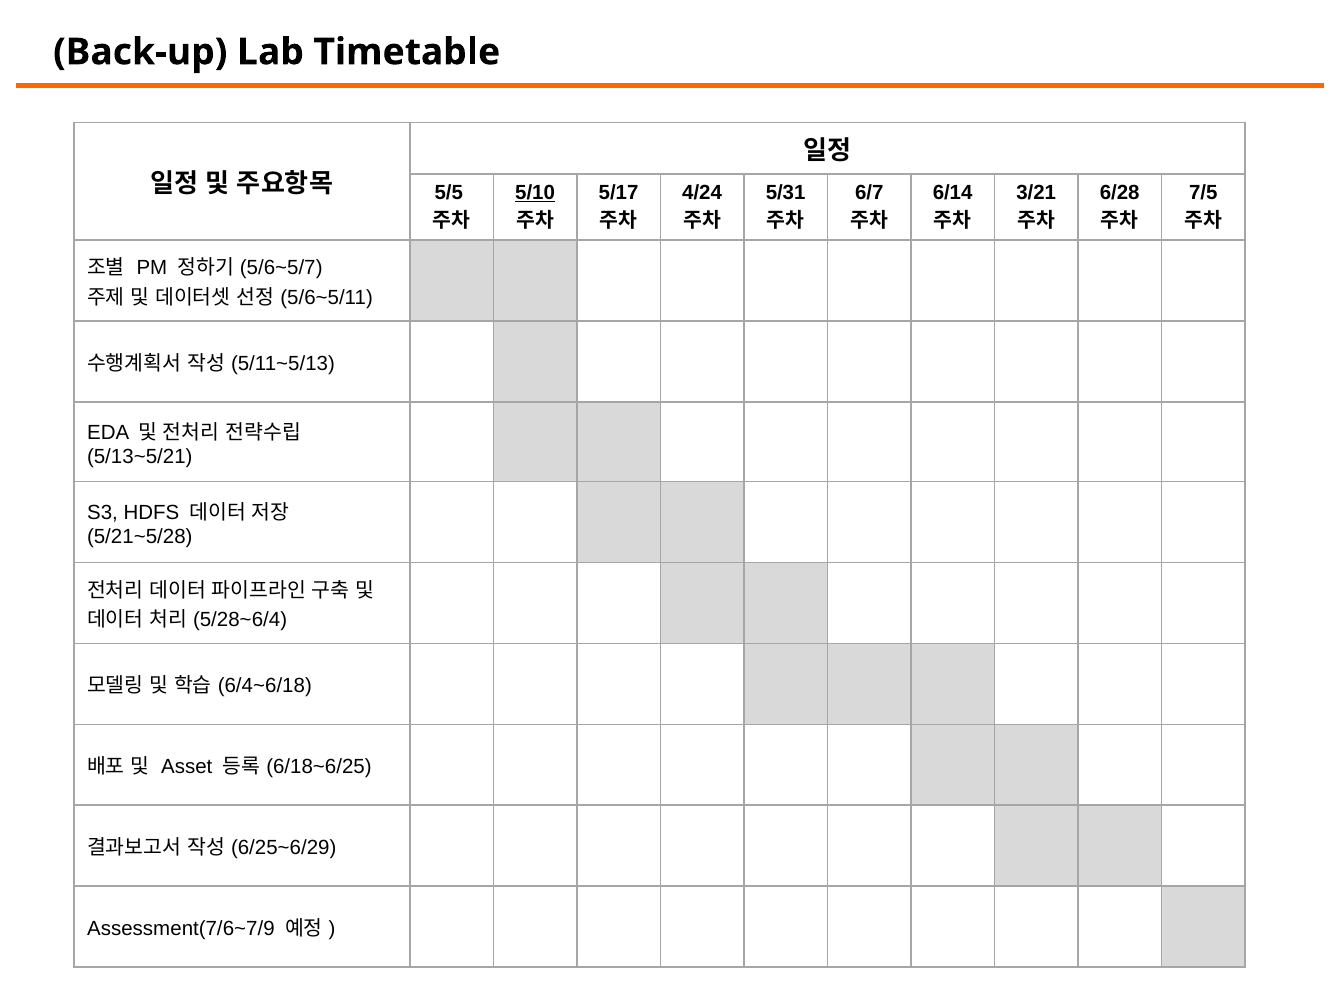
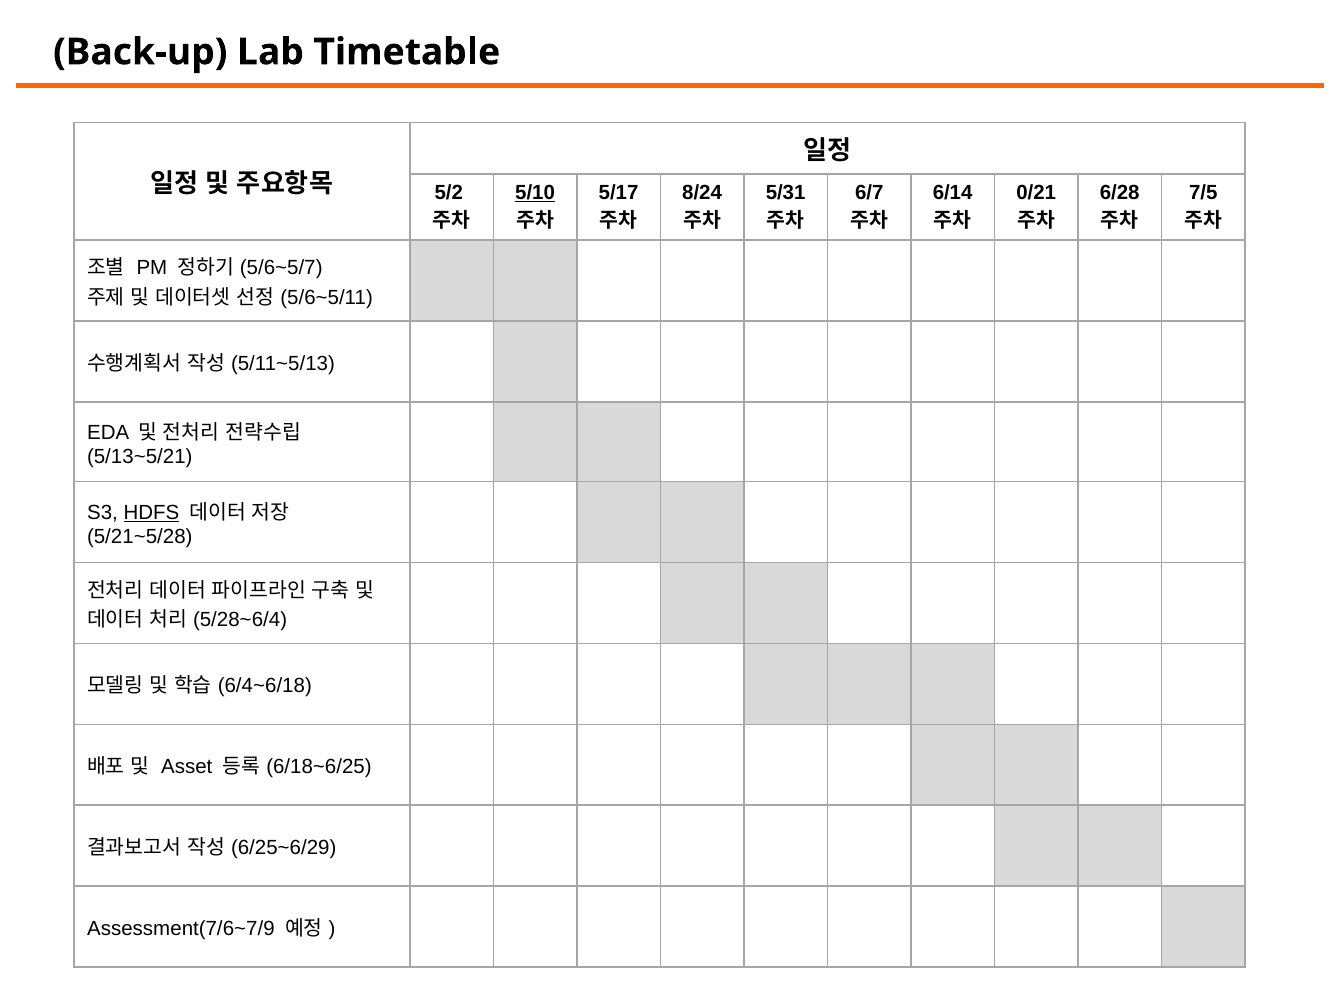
5/5: 5/5 -> 5/2 (449, 193)
4/24: 4/24 -> 8/24 (702, 193)
3/21: 3/21 -> 0/21 (1036, 193)
HDFS underline: none -> present (151, 513)
